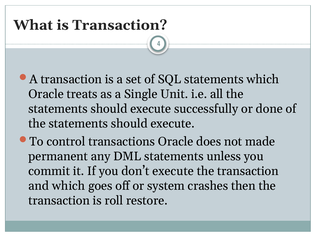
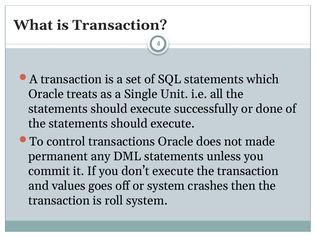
and which: which -> values (69, 186)
roll restore: restore -> system (147, 201)
